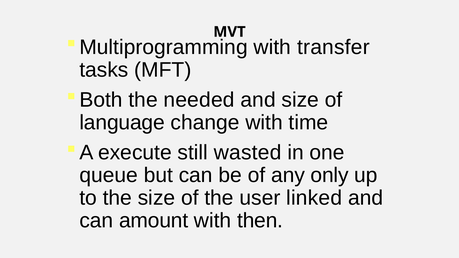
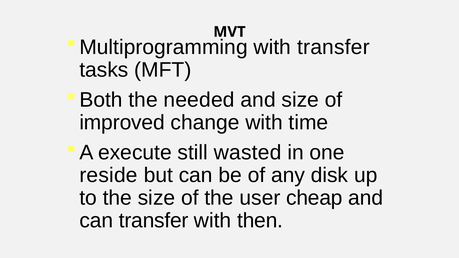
language: language -> improved (122, 123)
queue: queue -> reside (109, 175)
only: only -> disk (329, 175)
linked: linked -> cheap (314, 198)
can amount: amount -> transfer (154, 221)
